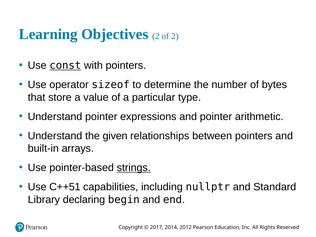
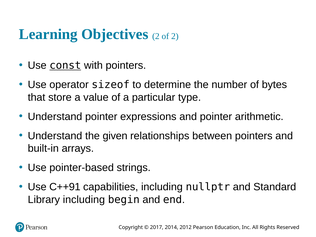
strings underline: present -> none (134, 168)
C++51: C++51 -> C++91 (65, 187)
Library declaring: declaring -> including (84, 200)
